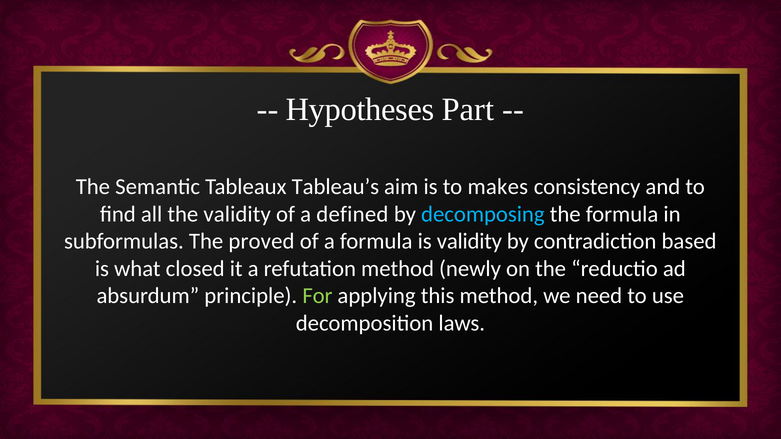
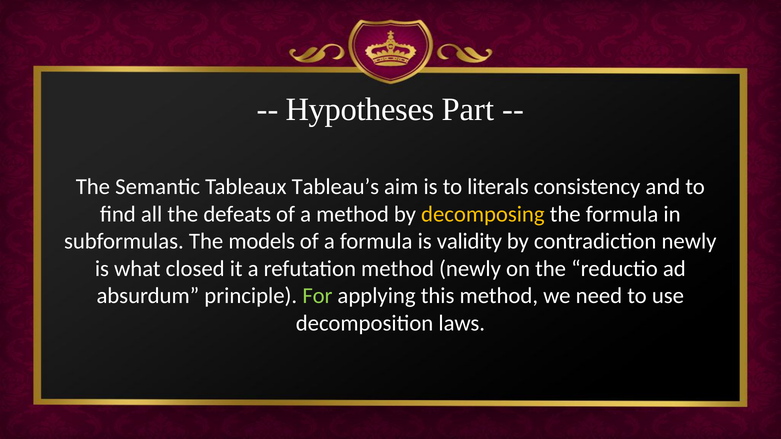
makes: makes -> literals (498, 187)
the validity: validity -> defeats (237, 214)
a defined: defined -> method (353, 214)
decomposing colour: light blue -> yellow (483, 214)
proved: proved -> models (262, 241)
contradiction based: based -> newly (689, 241)
